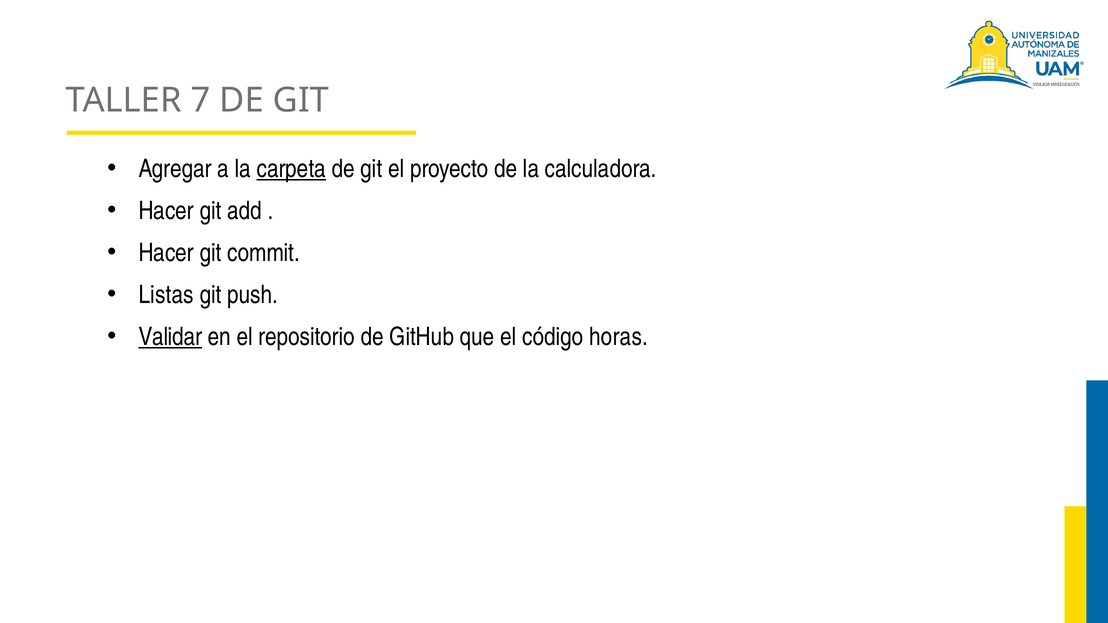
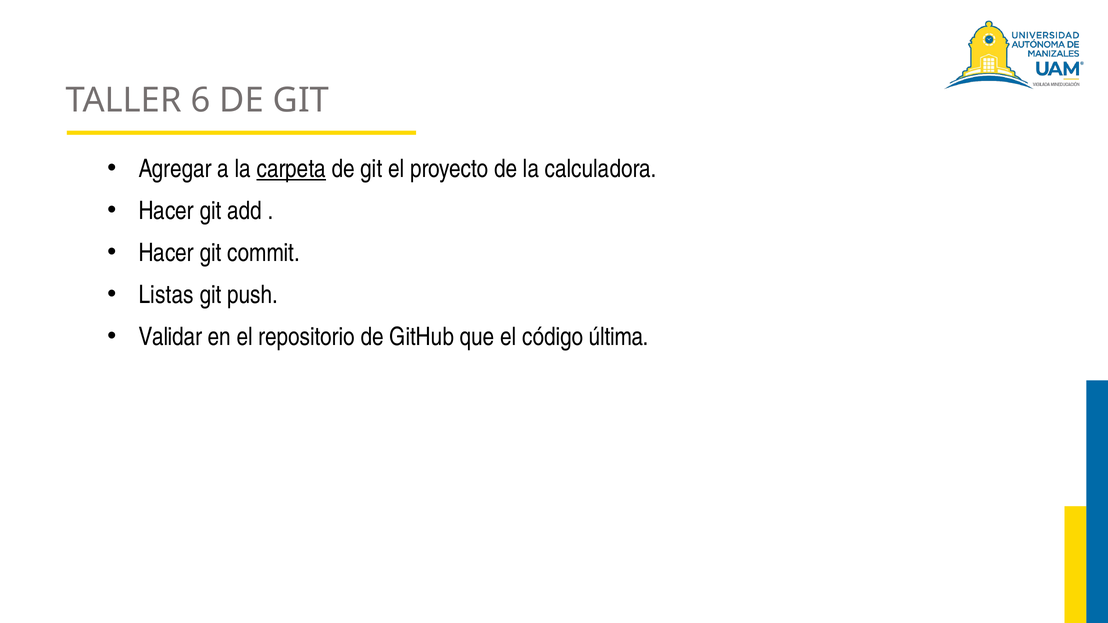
7: 7 -> 6 (201, 100)
Validar underline: present -> none (170, 337)
horas: horas -> última (619, 337)
